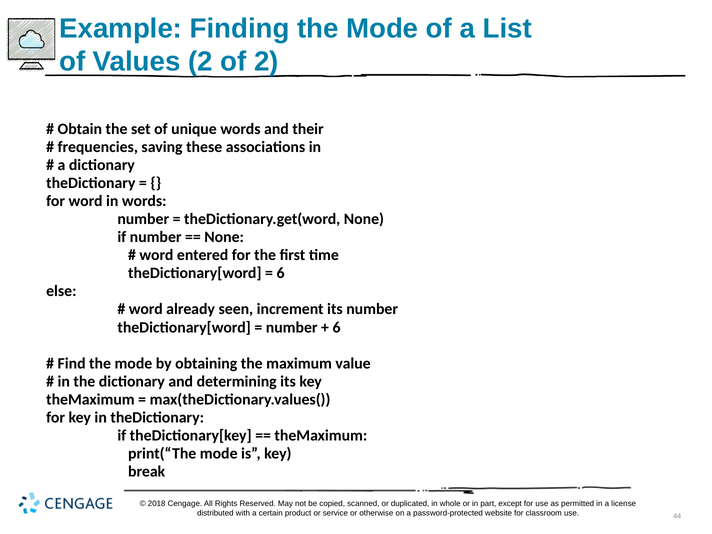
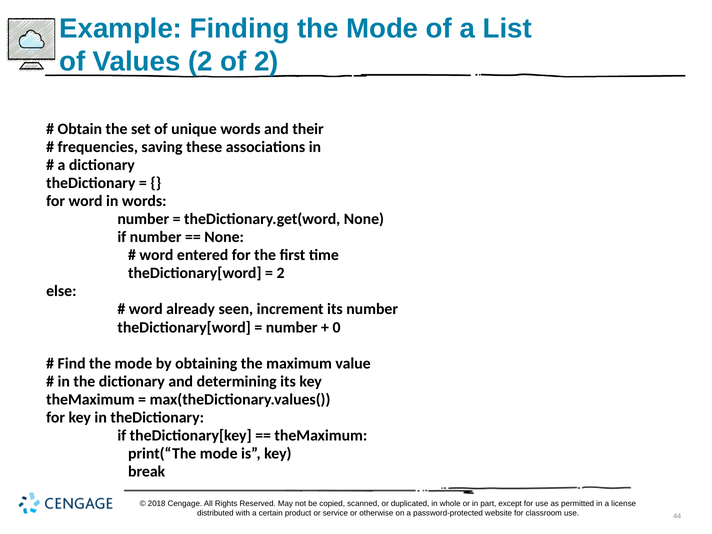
6: 6 -> 2 (281, 273)
6: 6 -> 0 (337, 327)
